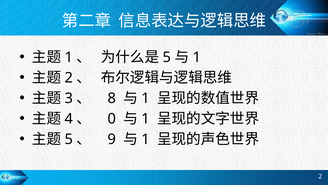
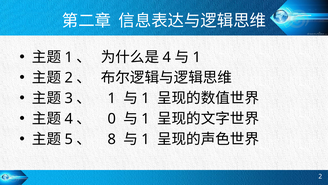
5: 5 -> 4 (167, 57)
8: 8 -> 1 (112, 98)
9: 9 -> 8 (112, 139)
